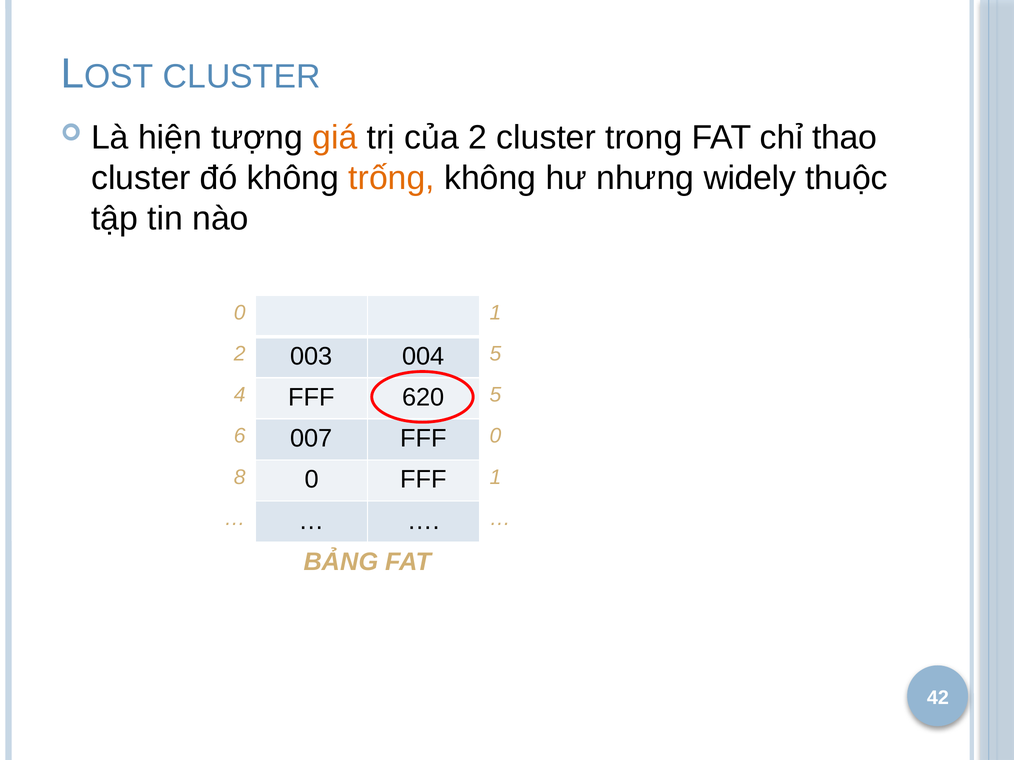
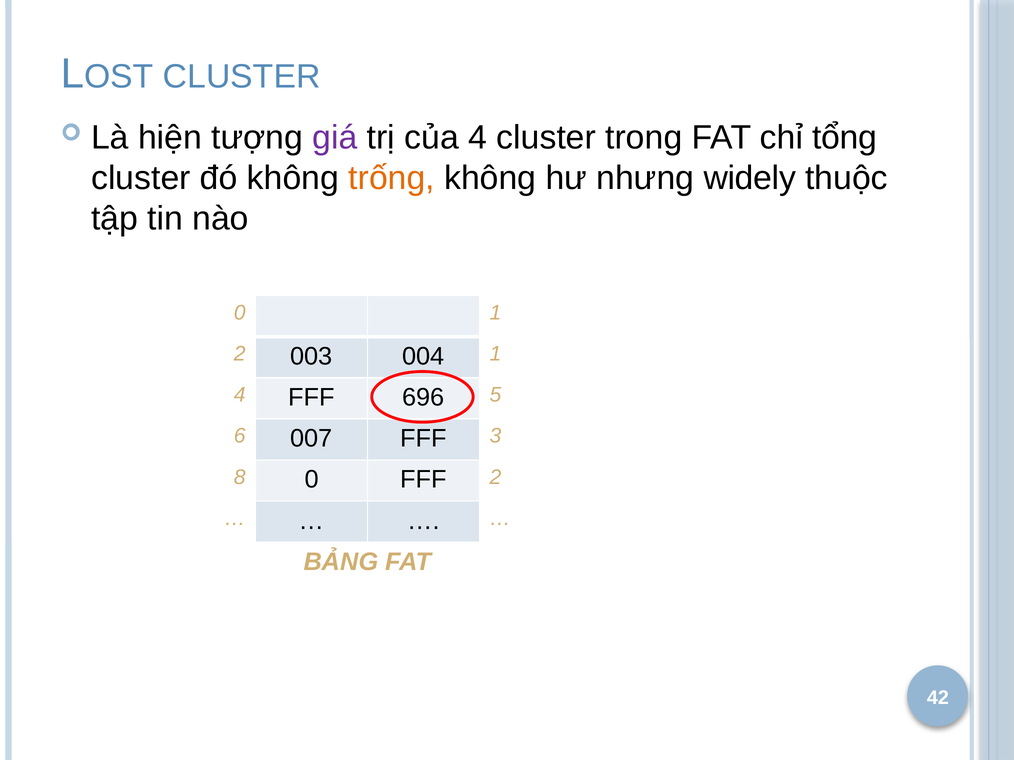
giá colour: orange -> purple (335, 138)
của 2: 2 -> 4 (478, 138)
thao: thao -> tổng (845, 138)
004 5: 5 -> 1 (495, 354)
620: 620 -> 696 (423, 398)
FFF 0: 0 -> 3 (495, 436)
FFF 1: 1 -> 2 (495, 477)
